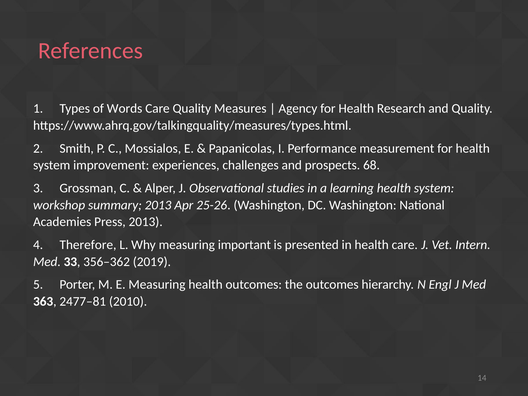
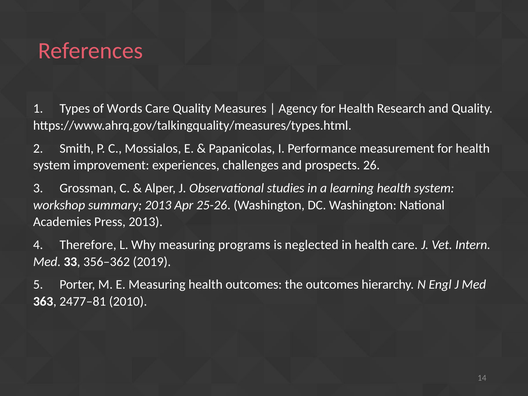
68: 68 -> 26 (371, 165)
important: important -> programs (244, 245)
presented: presented -> neglected (312, 245)
